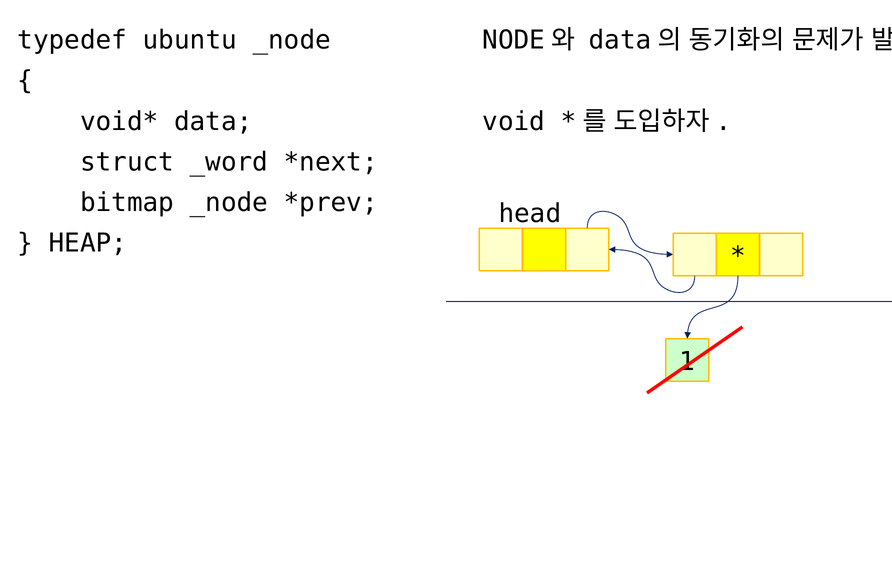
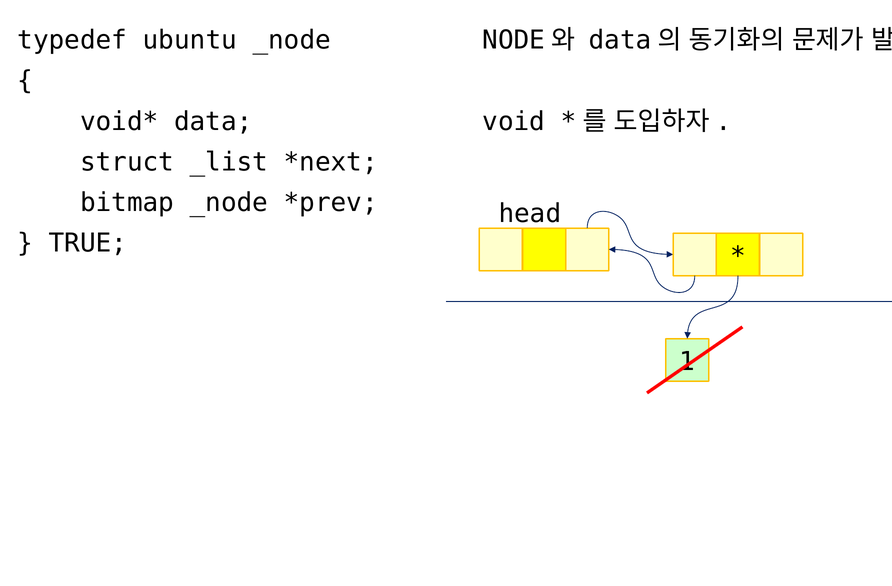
_word: _word -> _list (229, 162)
HEAP: HEAP -> TRUE (88, 243)
